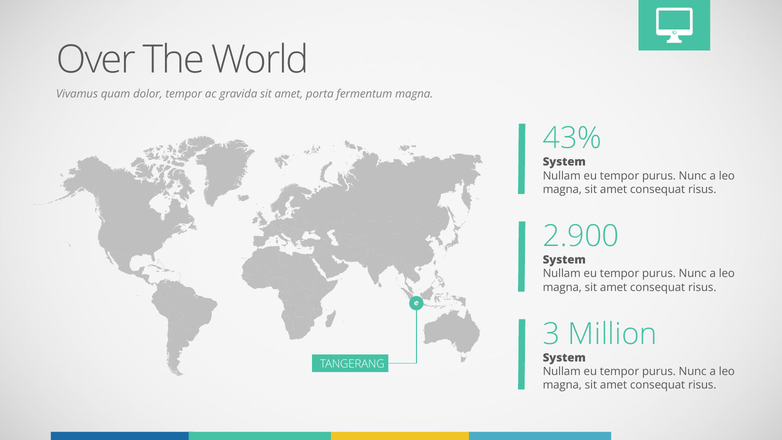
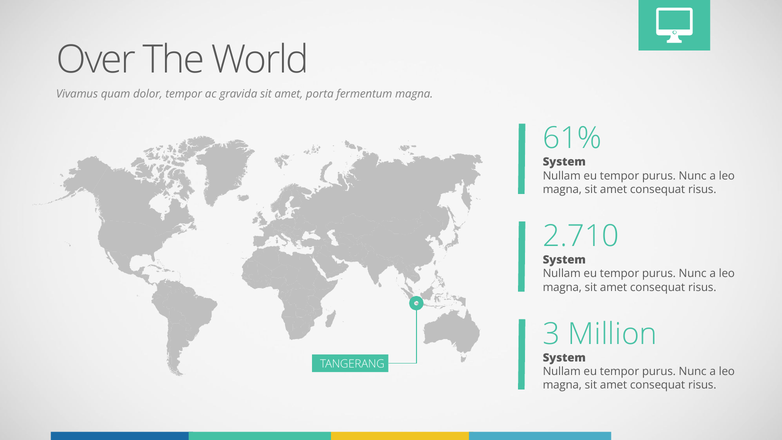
43%: 43% -> 61% (572, 138)
2.900: 2.900 -> 2.710 (581, 236)
